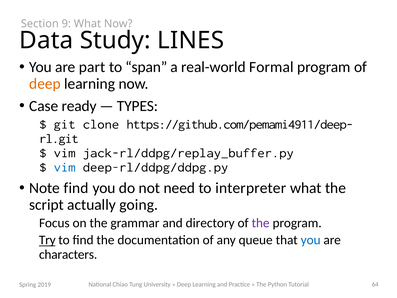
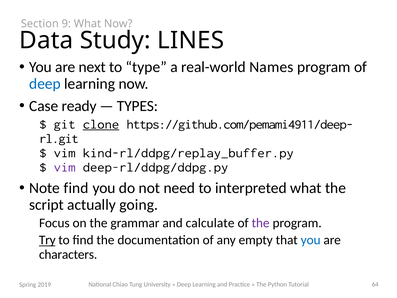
part: part -> next (92, 67)
span: span -> type (146, 67)
Formal: Formal -> Names (271, 67)
deep colour: orange -> blue (45, 84)
clone underline: none -> present (101, 124)
jack-rl/ddpg/replay_buffer.py: jack-rl/ddpg/replay_buffer.py -> kind-rl/ddpg/replay_buffer.py (188, 153)
vim colour: blue -> purple (65, 167)
interpreter: interpreter -> interpreted (251, 188)
directory: directory -> calculate (210, 223)
queue: queue -> empty (256, 240)
